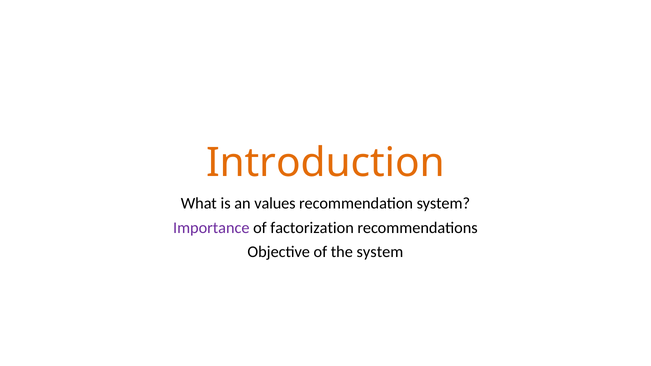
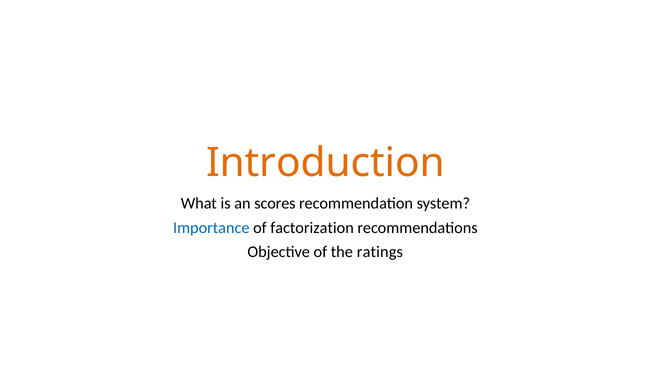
values: values -> scores (275, 203)
Importance colour: purple -> blue (211, 228)
the system: system -> ratings (380, 252)
